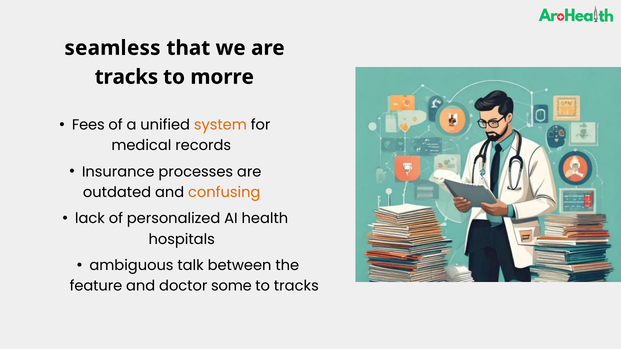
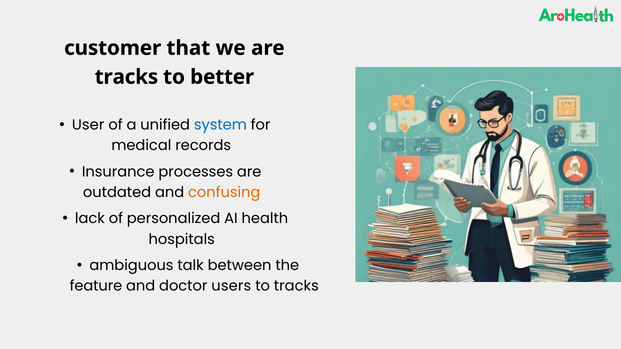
seamless: seamless -> customer (113, 48)
morre: morre -> better (222, 77)
Fees: Fees -> User (88, 125)
system colour: orange -> blue (220, 125)
some: some -> users (231, 286)
